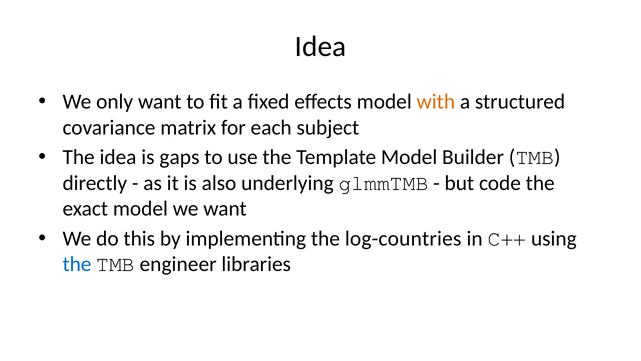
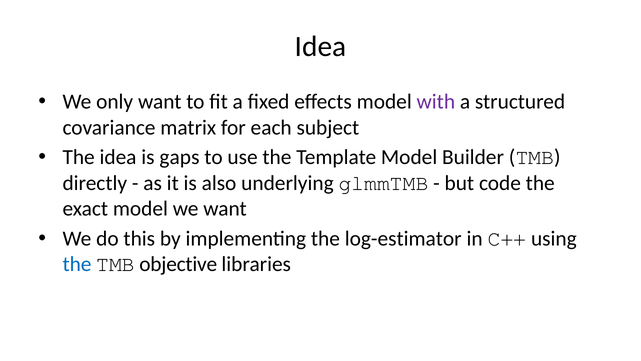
with colour: orange -> purple (436, 102)
log-countries: log-countries -> log-estimator (403, 238)
engineer: engineer -> objective (178, 264)
